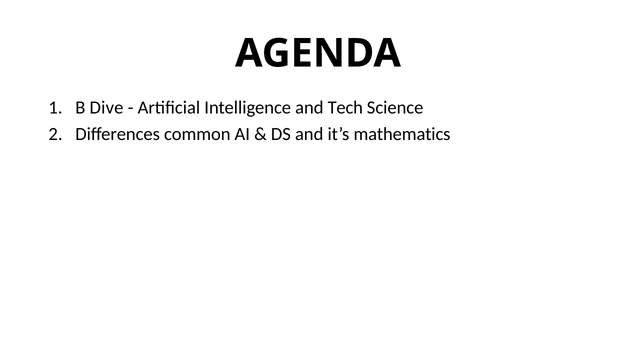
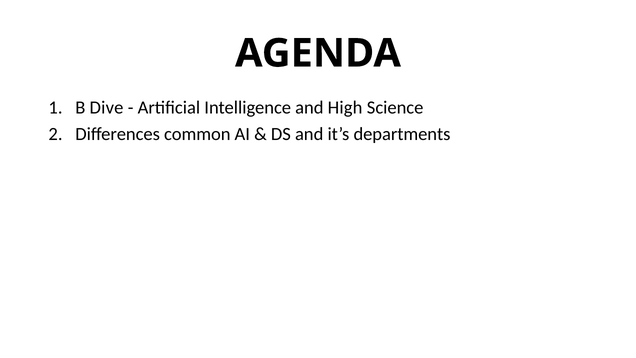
Tech: Tech -> High (345, 108)
mathematics: mathematics -> departments (402, 134)
